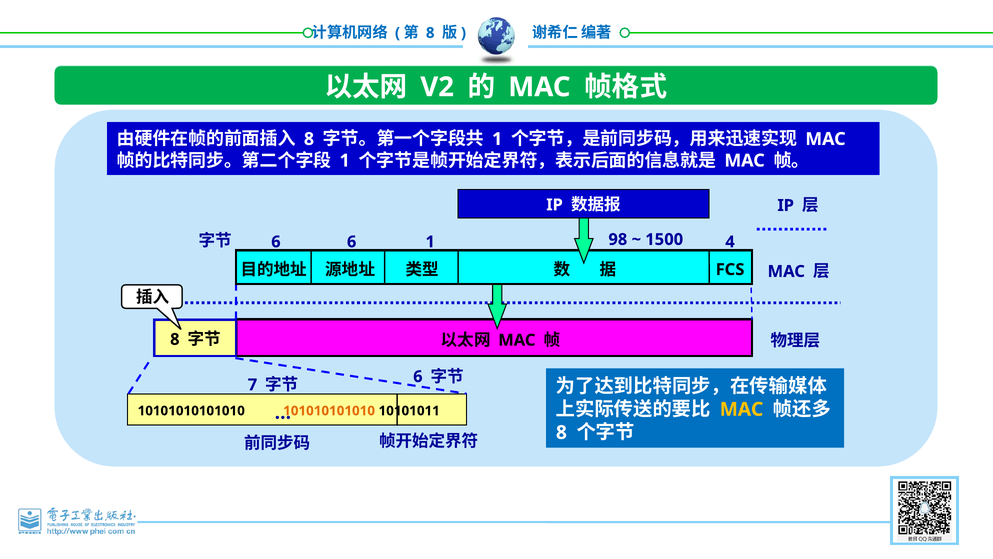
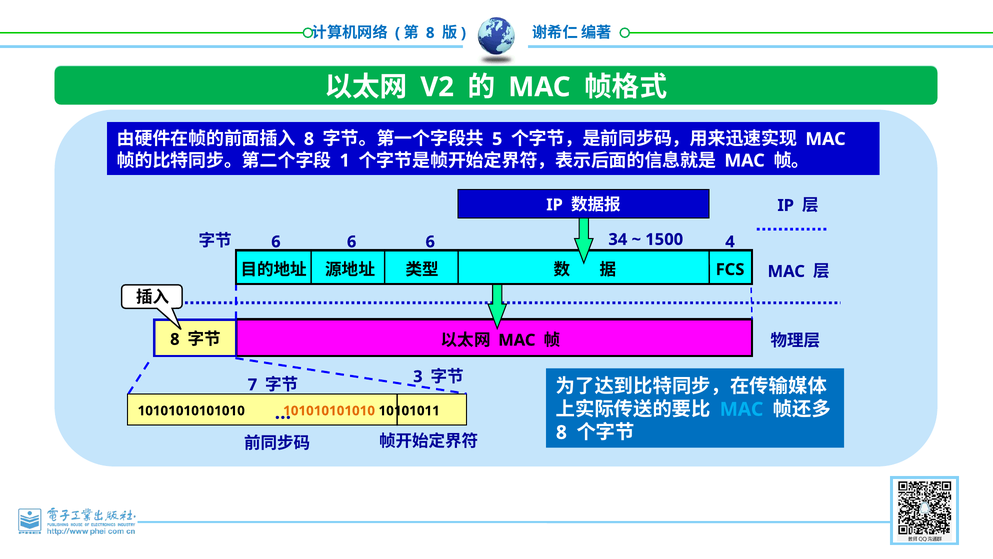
1: 1 -> 5 (497, 139)
98: 98 -> 34 (618, 239)
6 6 1: 1 -> 6 (430, 242)
6: 6 -> 3 (418, 376)
MAC colour: yellow -> light blue (742, 409)
